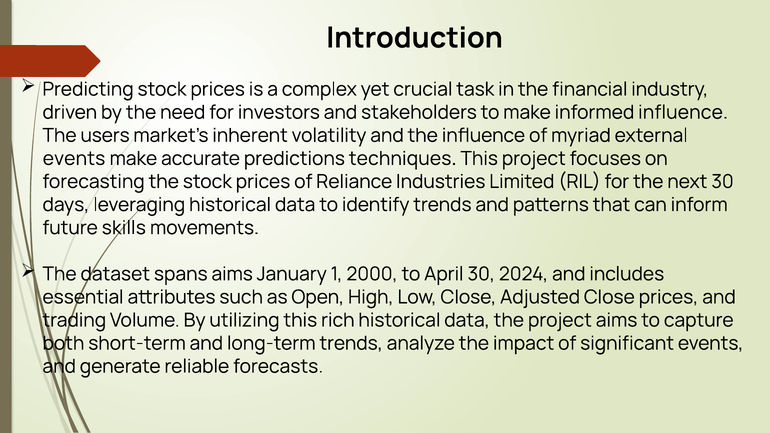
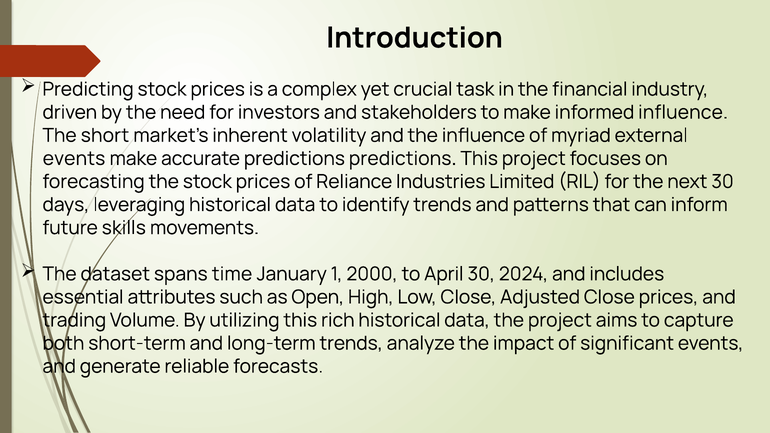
users: users -> short (105, 135)
predictions techniques: techniques -> predictions (403, 159)
spans aims: aims -> time (232, 274)
